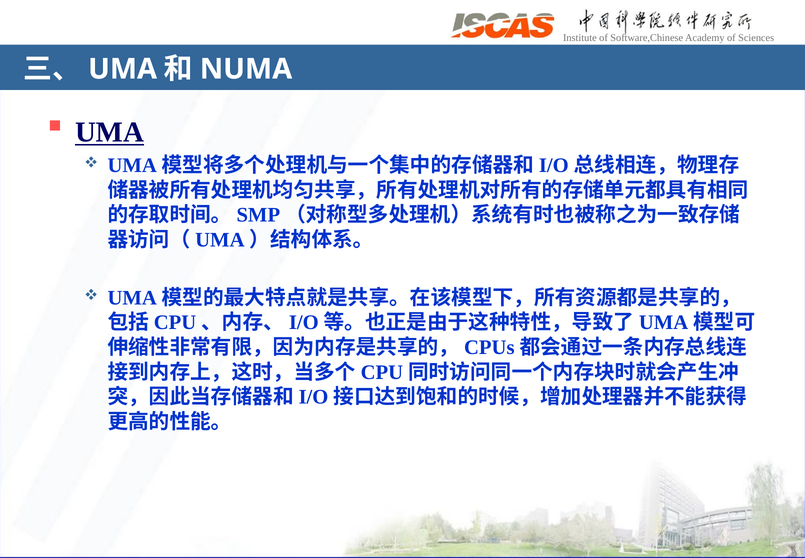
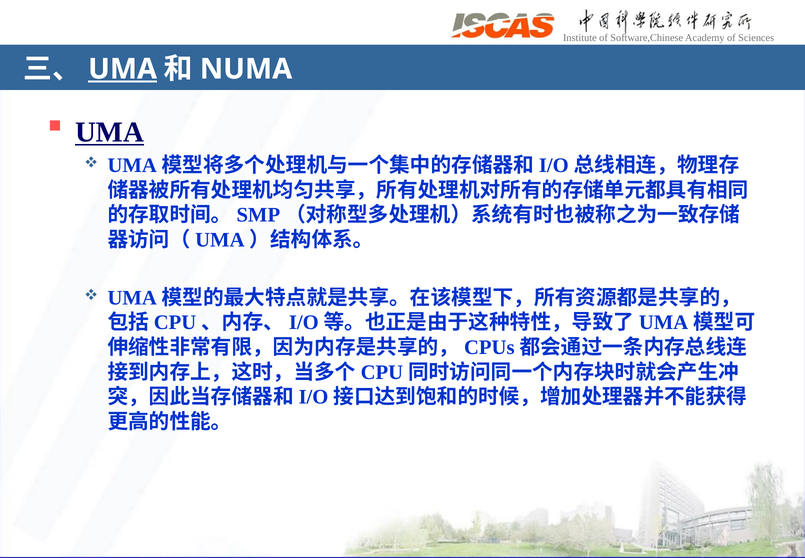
UMA underline: none -> present (123, 69)
